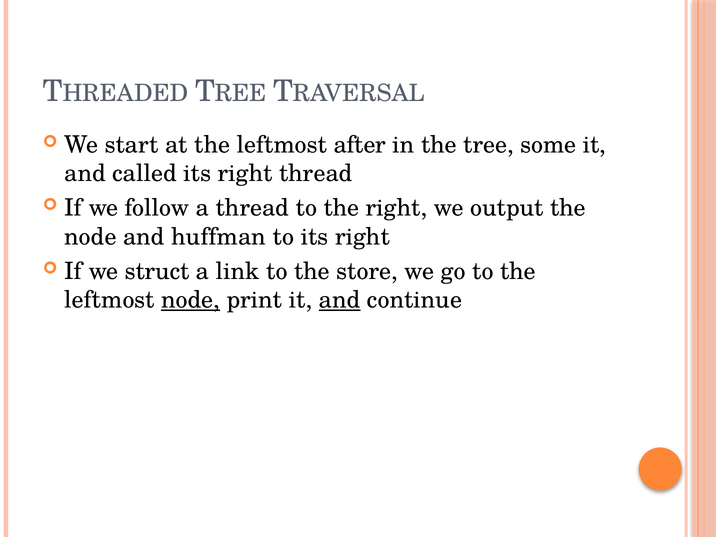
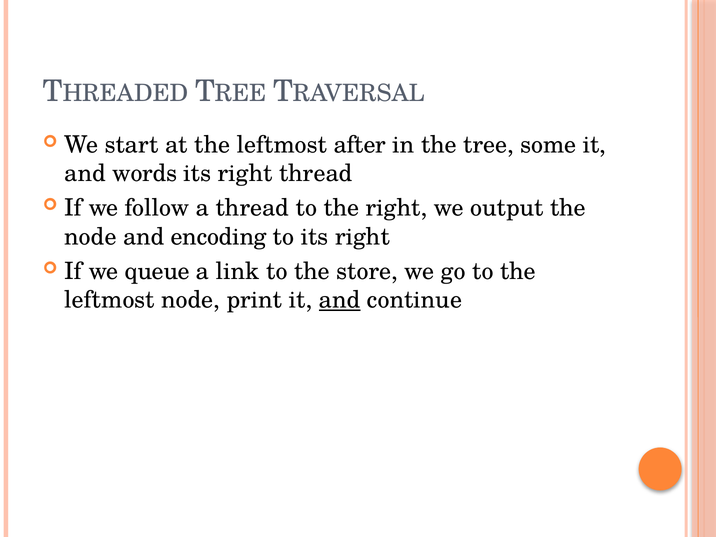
called: called -> words (145, 173)
huffman: huffman -> encoding (219, 237)
struct: struct -> queue (157, 271)
node underline: present -> none (191, 300)
